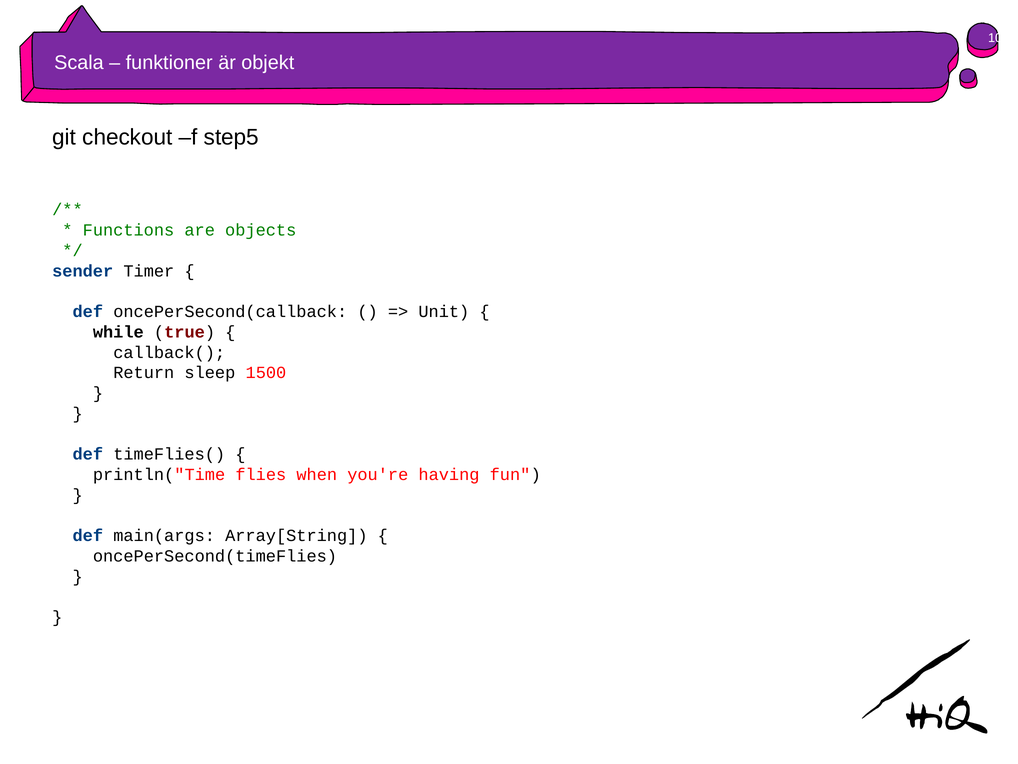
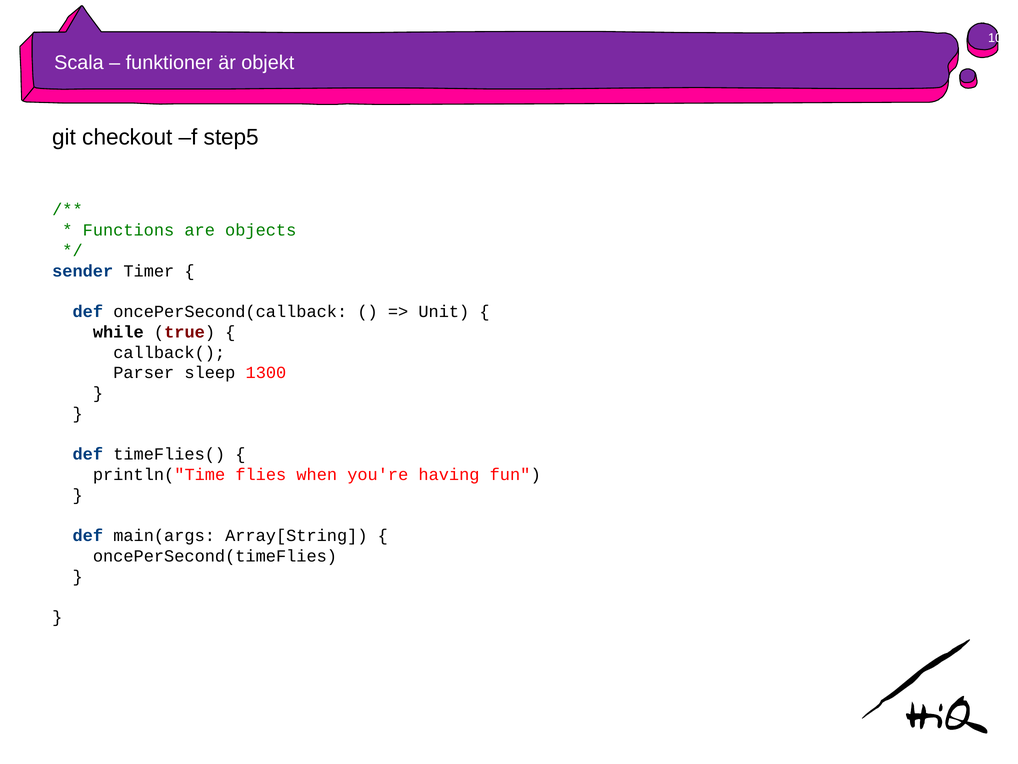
Return: Return -> Parser (144, 373)
1500: 1500 -> 1300 (266, 373)
